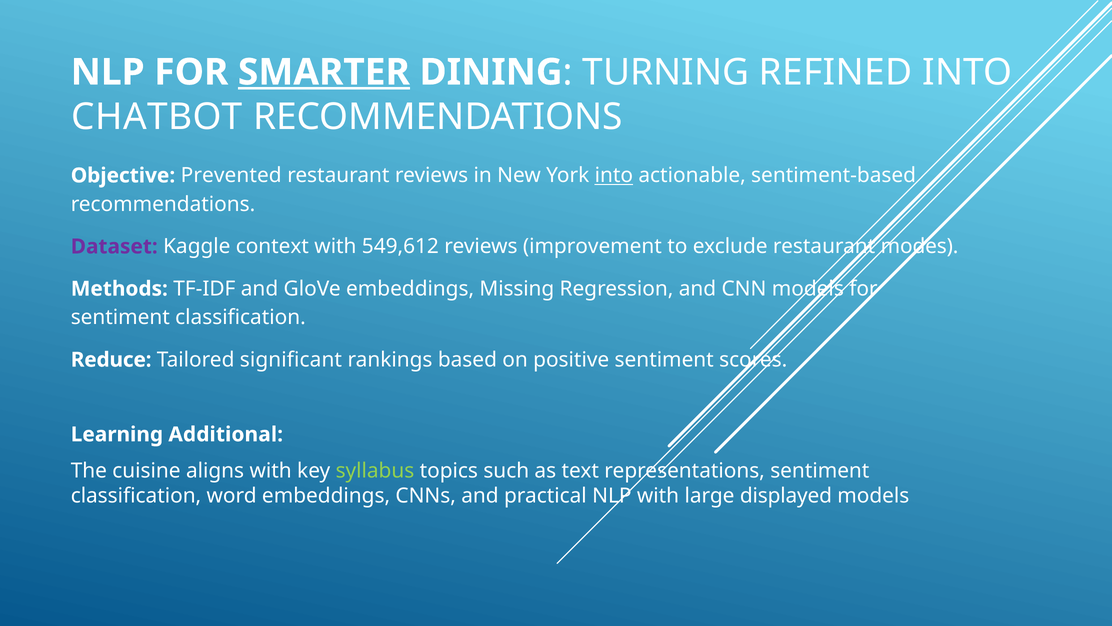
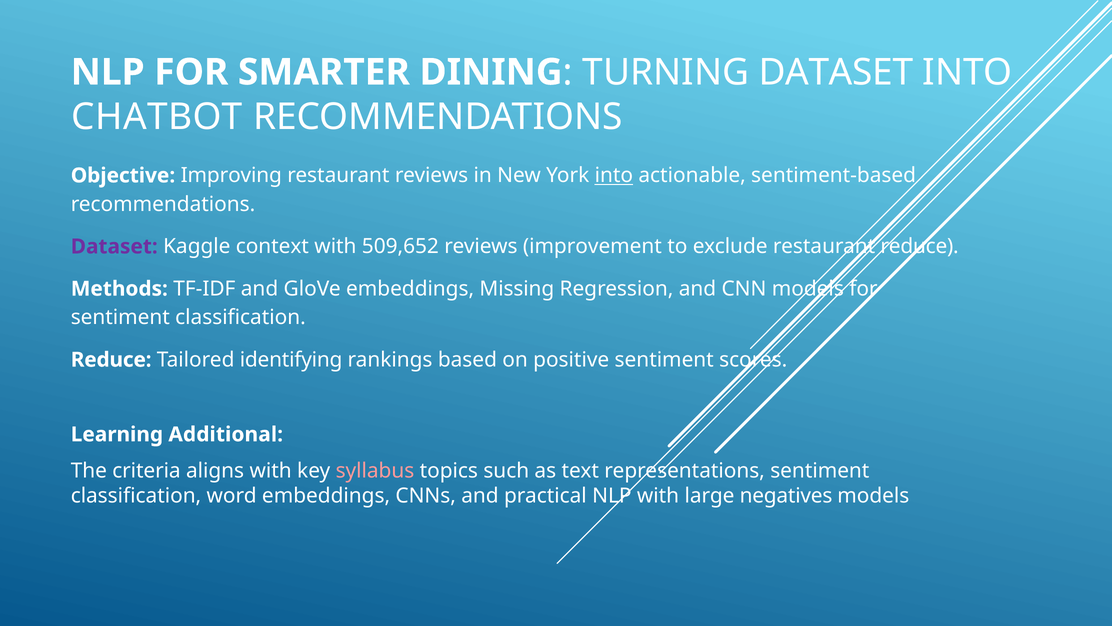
SMARTER underline: present -> none (324, 72)
TURNING REFINED: REFINED -> DATASET (836, 72)
Prevented: Prevented -> Improving (231, 175)
549,612: 549,612 -> 509,652 (400, 246)
restaurant modes: modes -> reduce (920, 246)
significant: significant -> identifying (291, 360)
cuisine: cuisine -> criteria (146, 470)
syllabus colour: light green -> pink (375, 470)
displayed: displayed -> negatives (786, 495)
